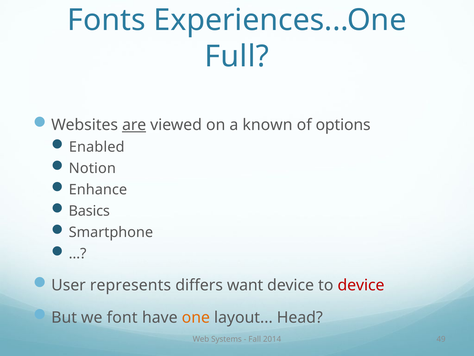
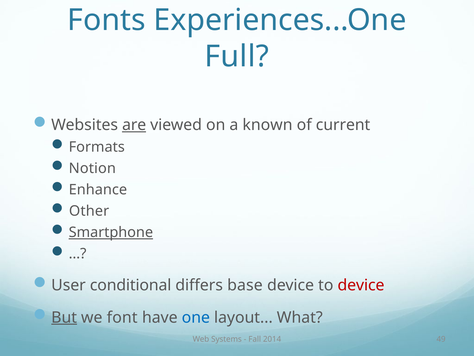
options: options -> current (343, 125)
Enabled: Enabled -> Formats (97, 147)
Basics: Basics -> Other (89, 211)
Smartphone underline: none -> present (111, 232)
represents: represents -> conditional (131, 285)
want: want -> base (245, 285)
But underline: none -> present (64, 317)
one colour: orange -> blue (196, 317)
Head: Head -> What (300, 317)
